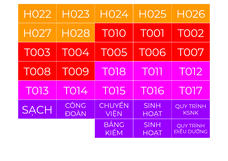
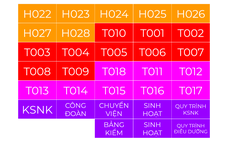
SẠCH: SẠCH -> KSNK (37, 110)
